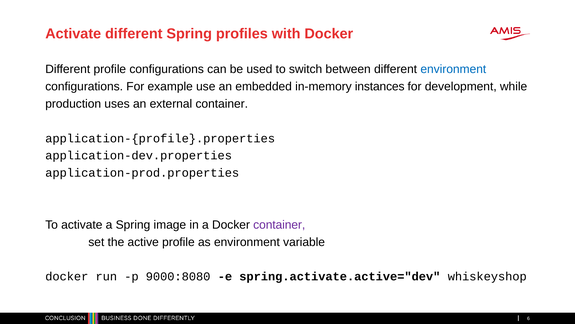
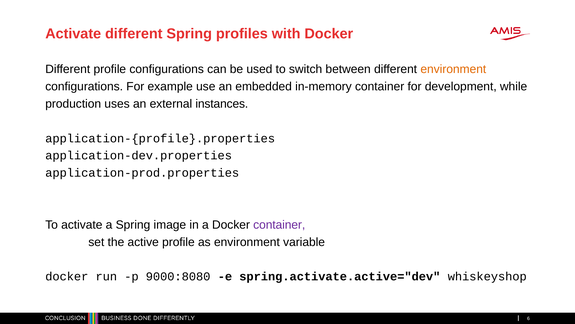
environment colour: blue -> orange (453, 69)
in-memory instances: instances -> container (380, 86)
external container: container -> instances (222, 104)
